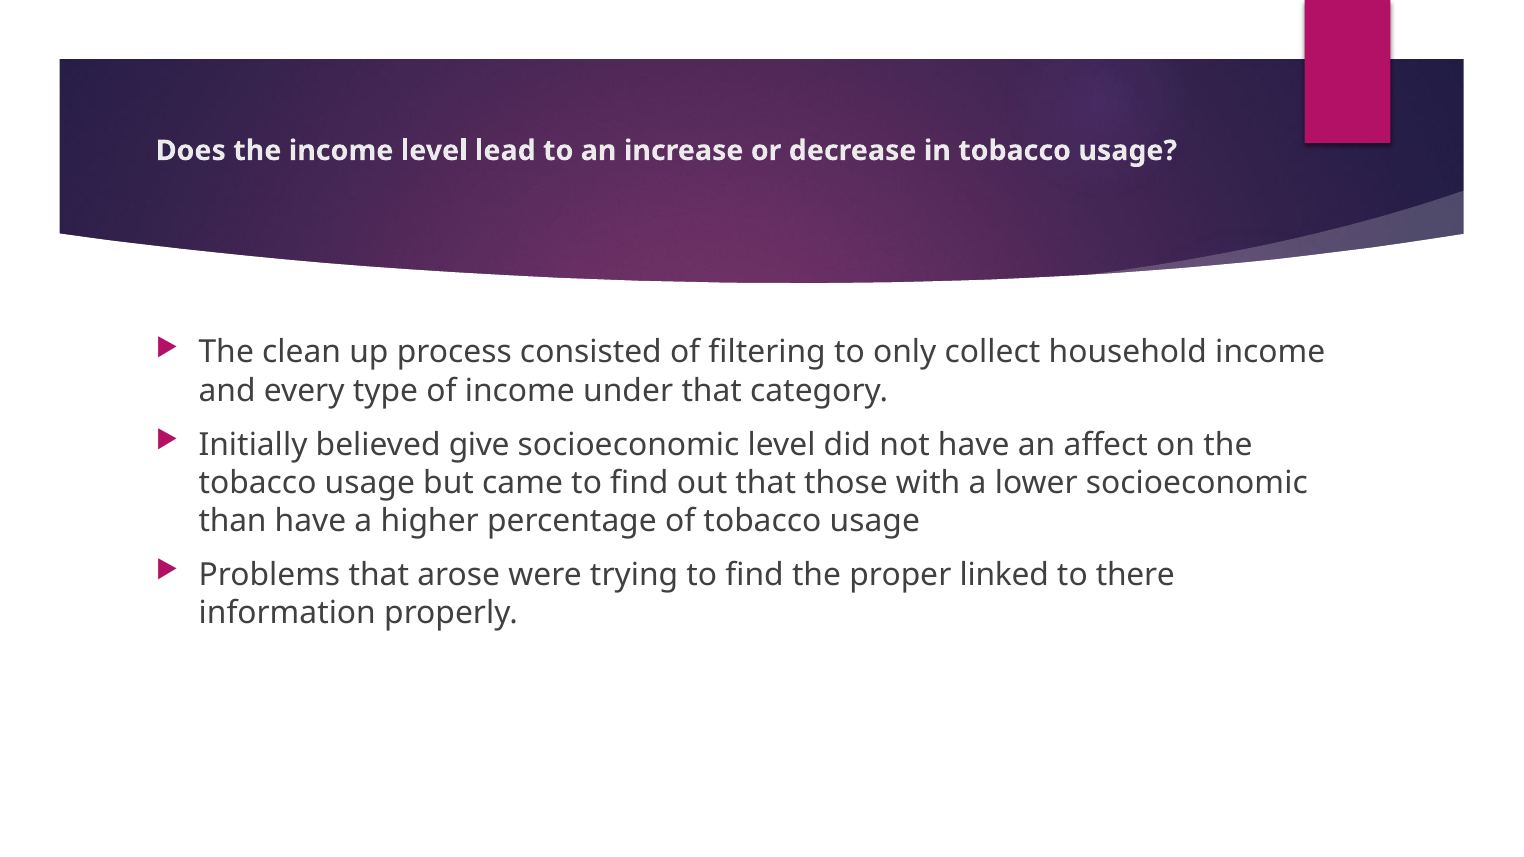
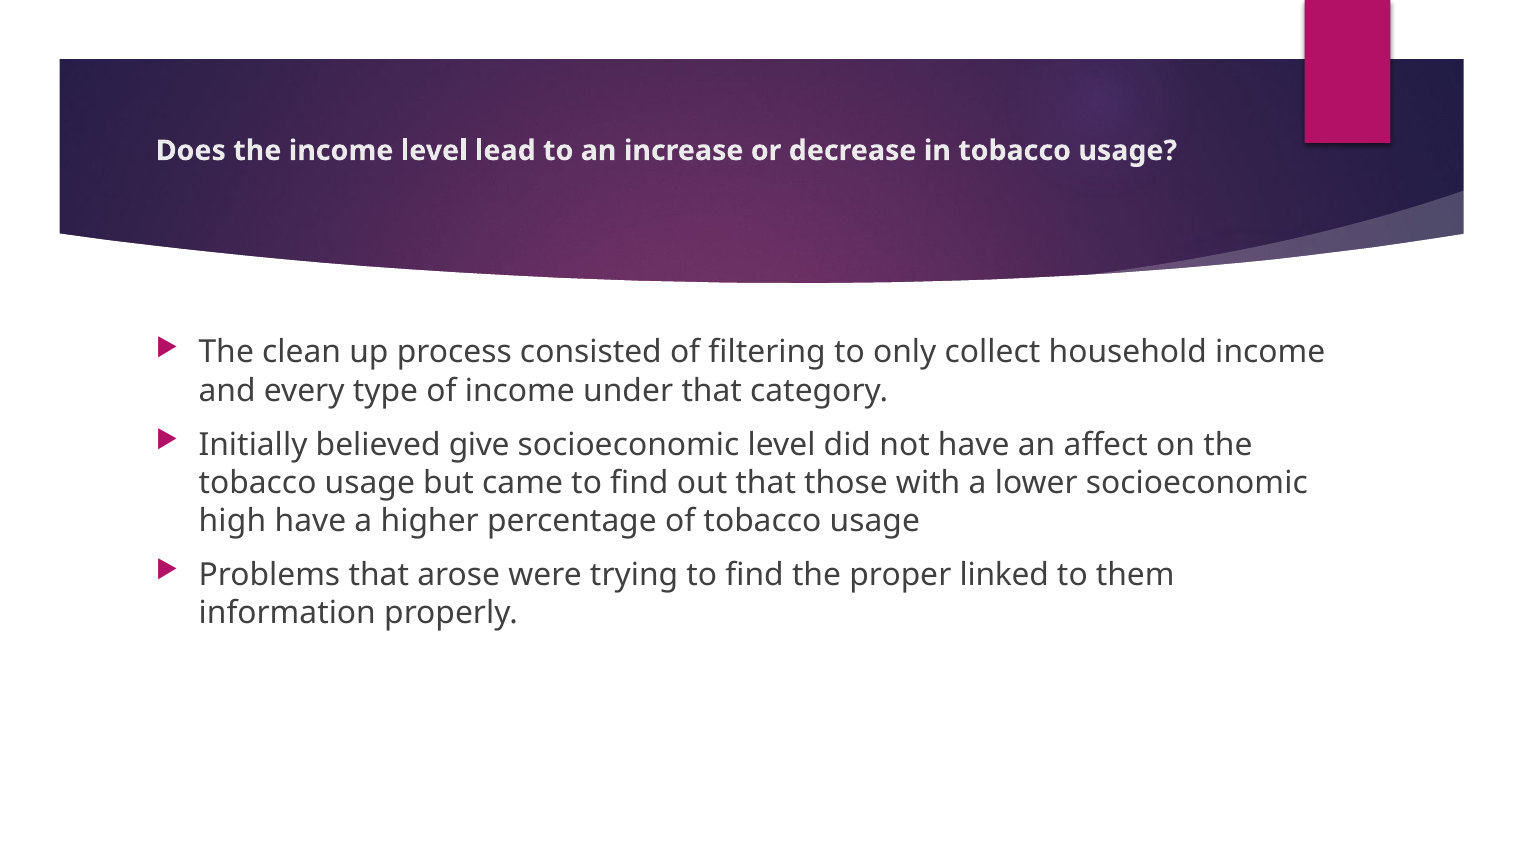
than: than -> high (232, 521)
there: there -> them (1135, 575)
